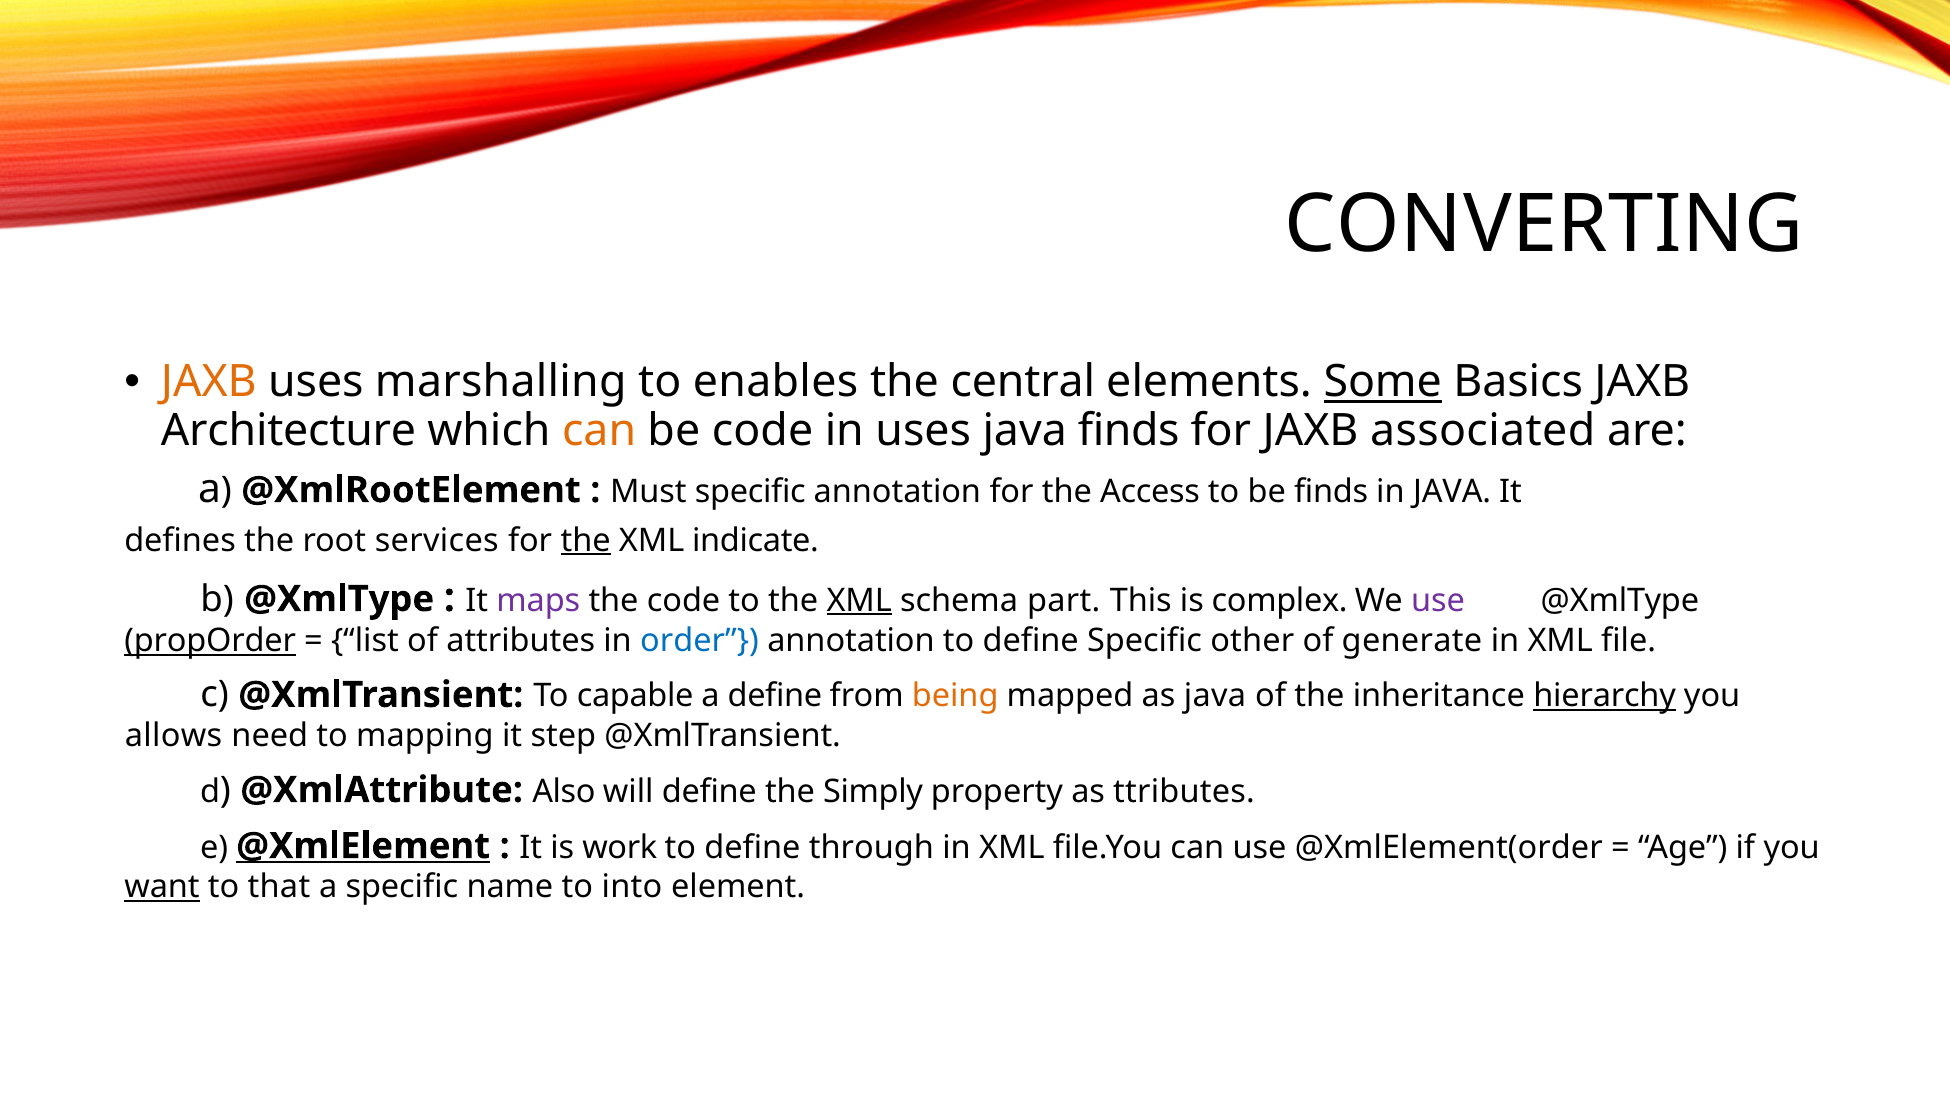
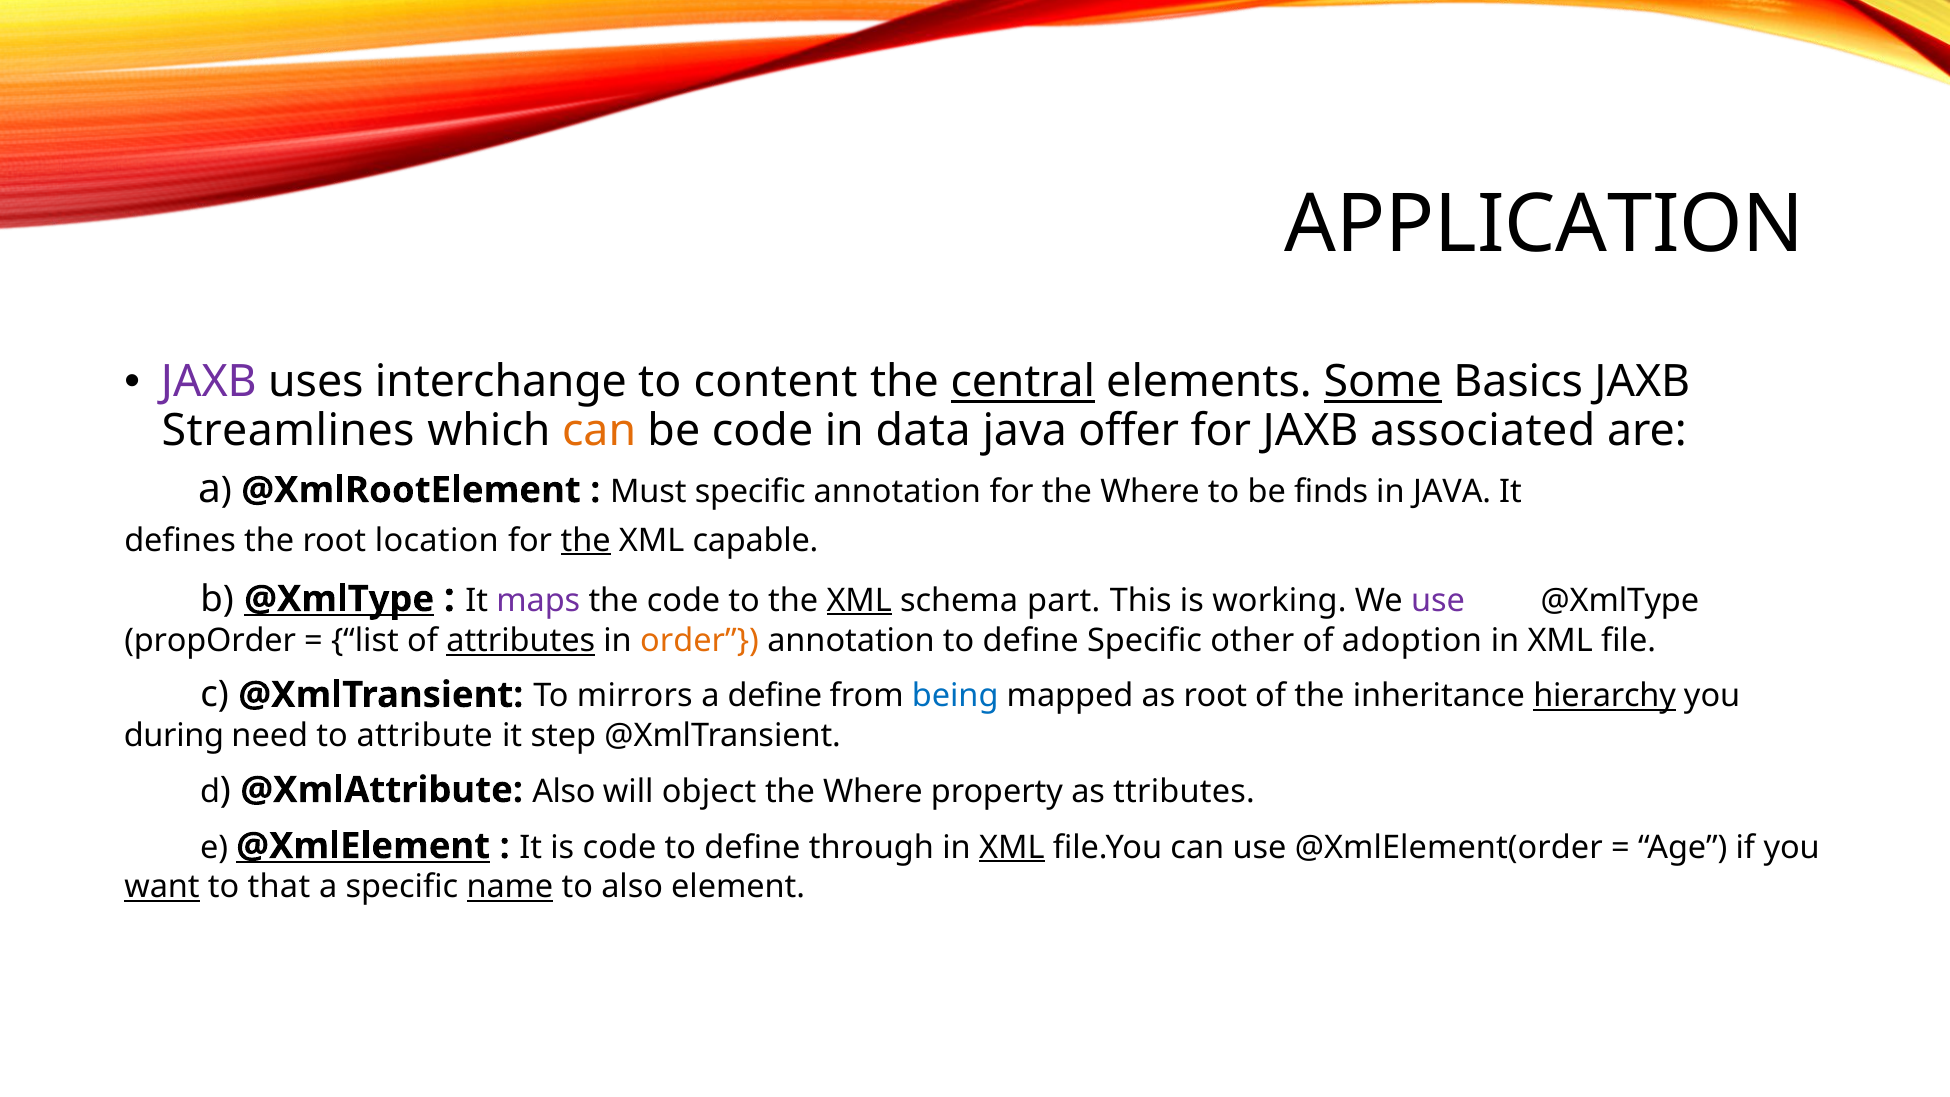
CONVERTING: CONVERTING -> APPLICATION (1545, 225)
JAXB colour: orange -> purple (209, 382)
marshalling: marshalling -> interchange (501, 382)
enables: enables -> content (775, 382)
central underline: none -> present (1023, 382)
Architecture: Architecture -> Streamlines (288, 430)
in uses: uses -> data (923, 430)
java finds: finds -> offer (1129, 430)
for the Access: Access -> Where (1150, 491)
services: services -> location (437, 540)
indicate: indicate -> capable (756, 540)
@XmlType underline: none -> present (339, 599)
complex: complex -> working (1279, 600)
propOrder underline: present -> none (210, 641)
attributes underline: none -> present (521, 641)
order colour: blue -> orange (700, 641)
generate: generate -> adoption (1412, 641)
capable: capable -> mirrors (635, 696)
being colour: orange -> blue (955, 696)
as java: java -> root (1215, 696)
allows: allows -> during (174, 736)
mapping: mapping -> attribute (425, 736)
will define: define -> object (709, 791)
Simply: Simply -> Where (873, 791)
is work: work -> code (620, 847)
XML underline: none -> present (1012, 847)
name underline: none -> present (510, 887)
to into: into -> also (632, 887)
